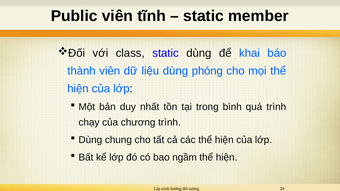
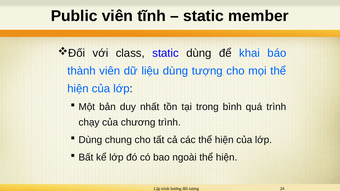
dùng phóng: phóng -> tượng (207, 71)
ngầm: ngầm -> ngoài (185, 158)
